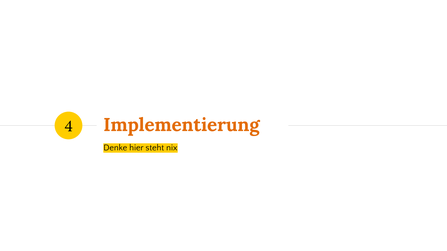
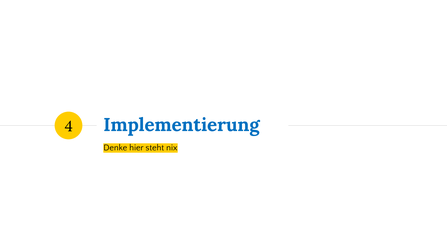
Implementierung colour: orange -> blue (181, 125)
